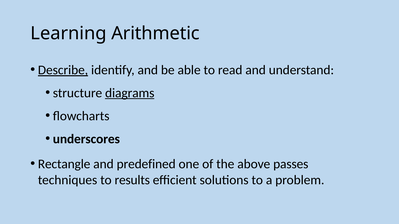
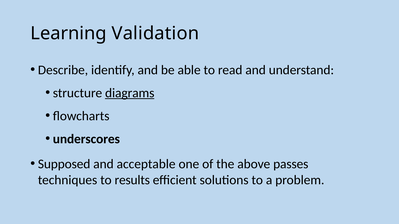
Arithmetic: Arithmetic -> Validation (155, 34)
Describe underline: present -> none (63, 70)
Rectangle: Rectangle -> Supposed (64, 164)
predefined: predefined -> acceptable (146, 164)
